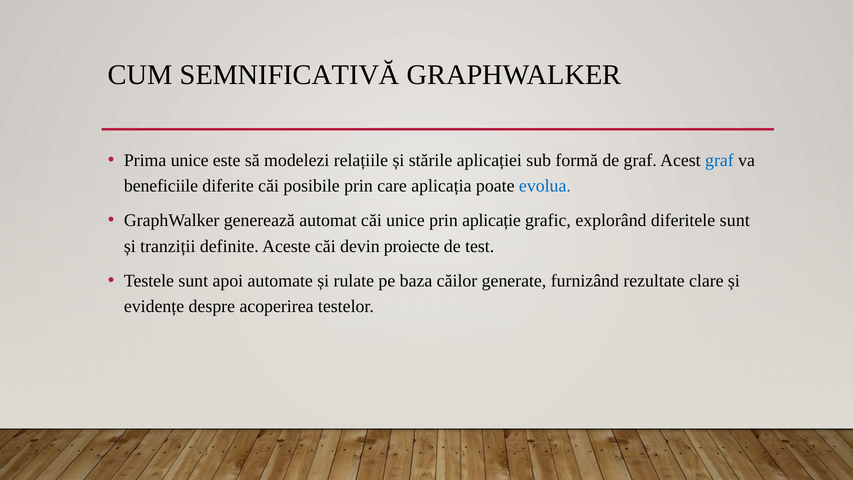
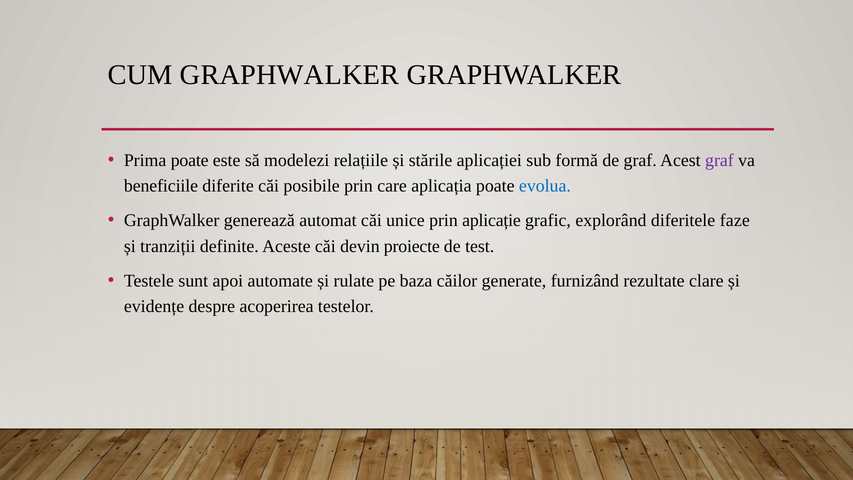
CUM SEMNIFICATIVĂ: SEMNIFICATIVĂ -> GRAPHWALKER (290, 75)
Prima unice: unice -> poate (190, 160)
graf colour: blue -> purple (719, 160)
diferitele sunt: sunt -> faze (735, 220)
